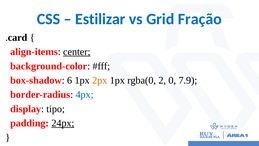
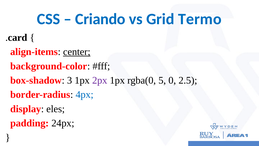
Estilizar: Estilizar -> Criando (100, 19)
Fração: Fração -> Termo (200, 19)
6: 6 -> 3 (70, 80)
2px colour: orange -> purple (100, 80)
2: 2 -> 5 (162, 80)
7.9: 7.9 -> 2.5 (188, 80)
tipo: tipo -> eles (56, 109)
24px underline: present -> none (63, 123)
